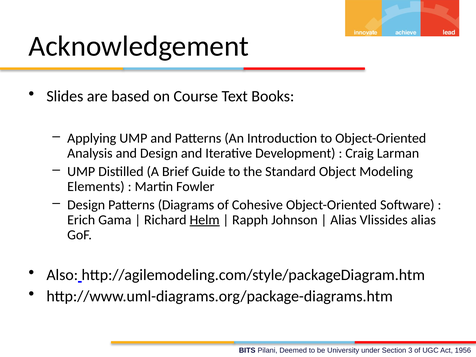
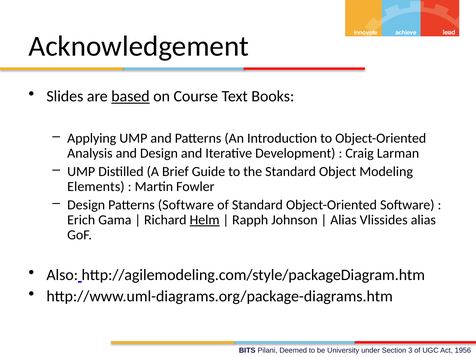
based underline: none -> present (130, 96)
Patterns Diagrams: Diagrams -> Software (186, 205)
of Cohesive: Cohesive -> Standard (257, 205)
